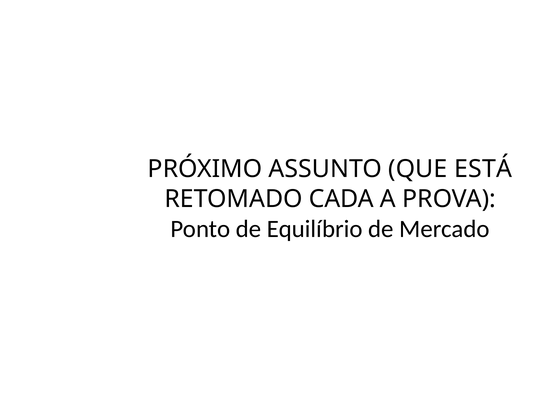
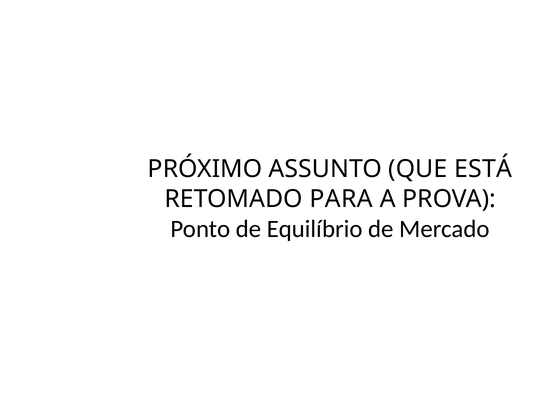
CADA: CADA -> PARA (341, 199)
